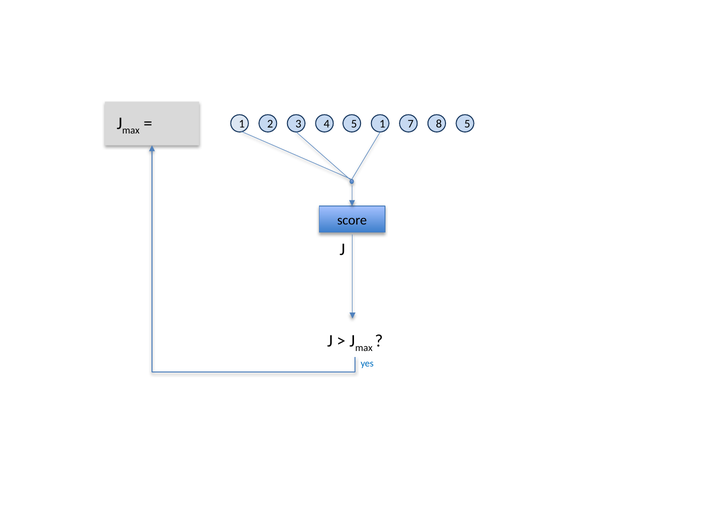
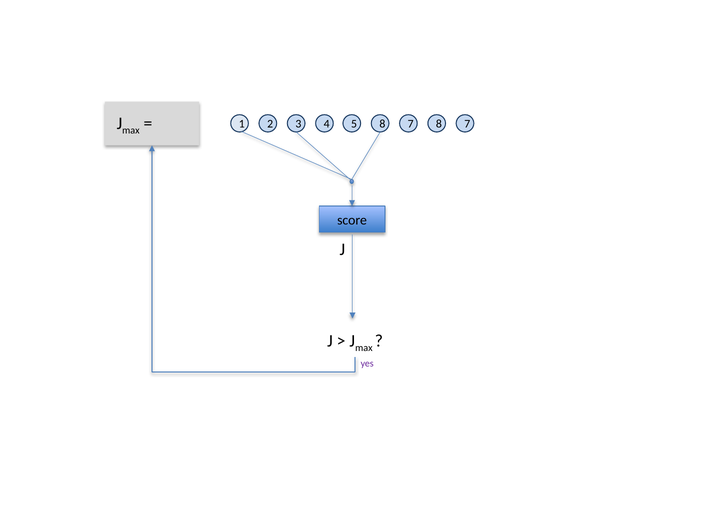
1: 1 -> 8 (382, 124)
7 8 5: 5 -> 7 (467, 124)
yes colour: blue -> purple (367, 363)
